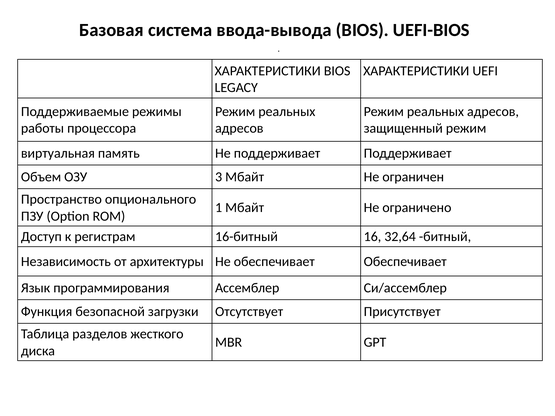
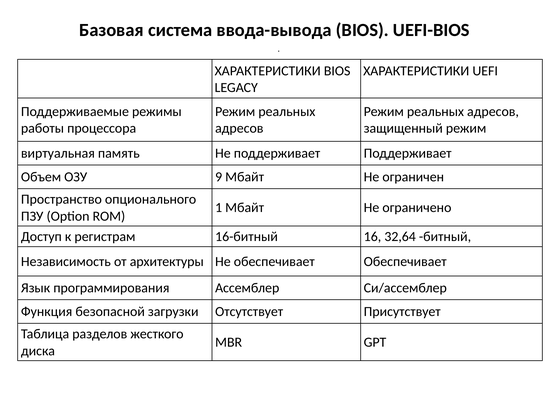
3: 3 -> 9 (219, 177)
